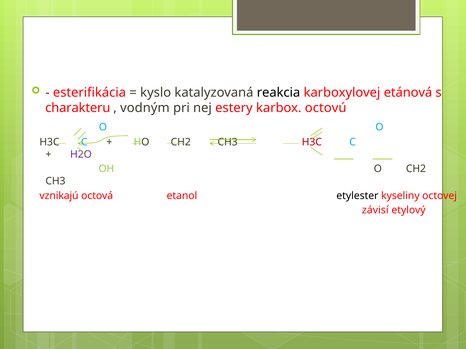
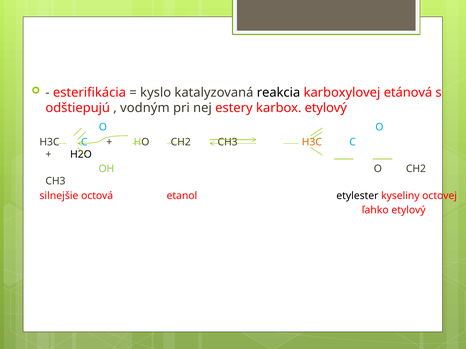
charakteru: charakteru -> odštiepujú (78, 108)
karbox octovú: octovú -> etylový (326, 108)
H3C colour: red -> orange (312, 142)
H2O colour: purple -> black (81, 155)
vznikajú: vznikajú -> silnejšie (59, 196)
závisí: závisí -> ľahko (375, 210)
